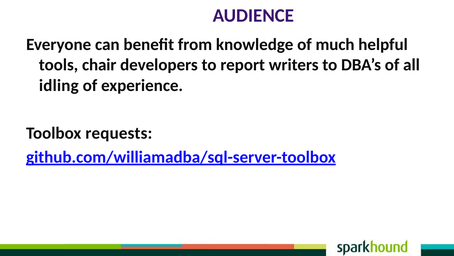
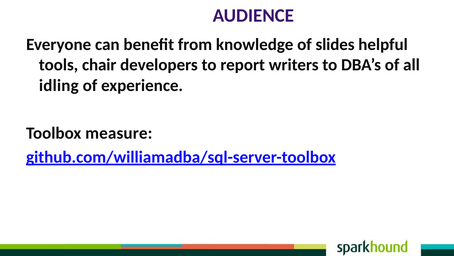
much: much -> slides (335, 44)
requests: requests -> measure (119, 133)
